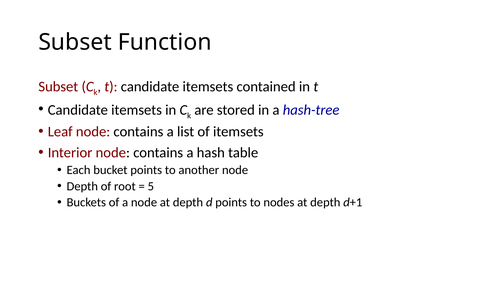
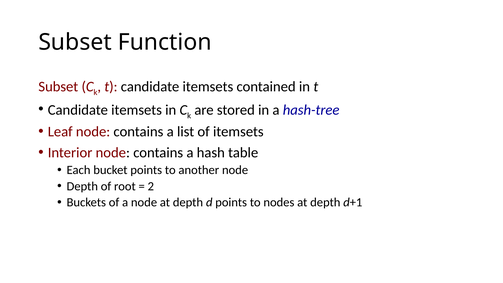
5: 5 -> 2 (151, 186)
